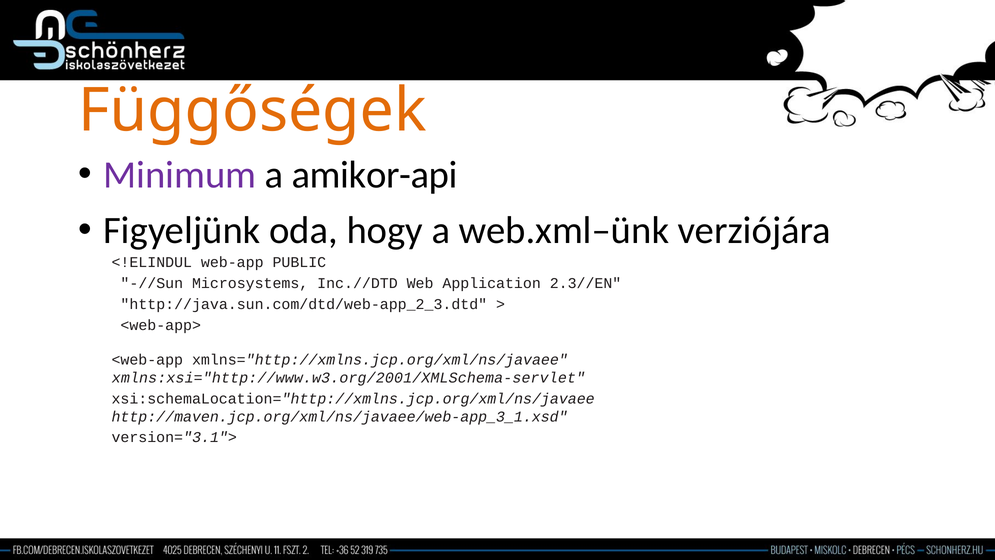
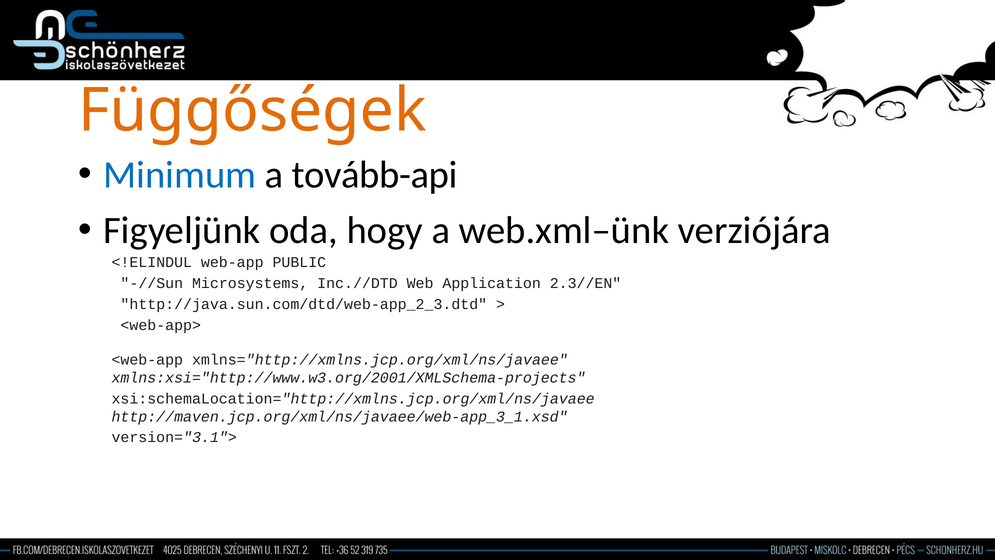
Minimum colour: purple -> blue (180, 175)
amikor-api: amikor-api -> tovább-api (375, 175)
xmlns:xsi="http://www.w3.org/2001/XMLSchema-servlet: xmlns:xsi="http://www.w3.org/2001/XMLSchema-servlet -> xmlns:xsi="http://www.w3.org/2001/XMLSchema-projects (349, 378)
